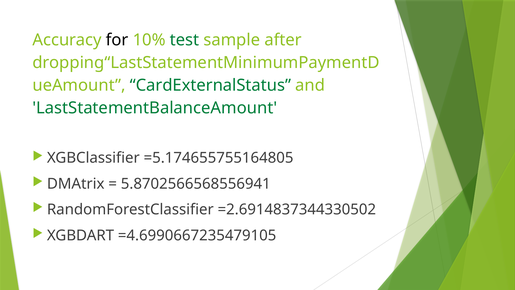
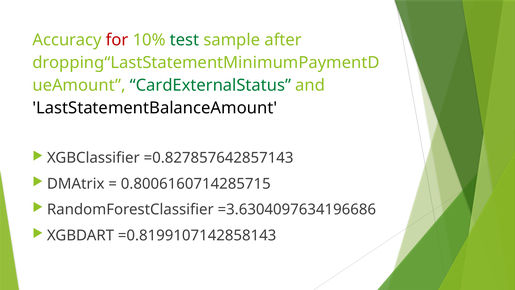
for colour: black -> red (117, 40)
LastStatementBalanceAmount colour: green -> black (155, 108)
=5.174655755164805: =5.174655755164805 -> =0.827857642857143 (219, 158)
5.8702566568556941: 5.8702566568556941 -> 0.8006160714285715 (196, 184)
=2.6914837344330502: =2.6914837344330502 -> =3.6304097634196686 (297, 209)
=4.6990667235479105: =4.6990667235479105 -> =0.8199107142858143 (197, 235)
